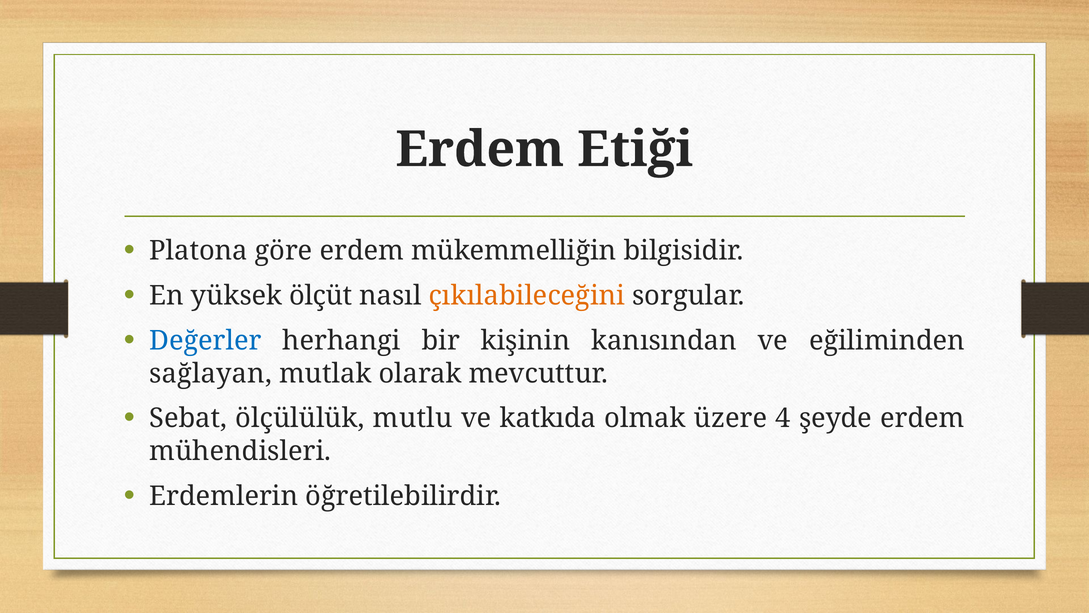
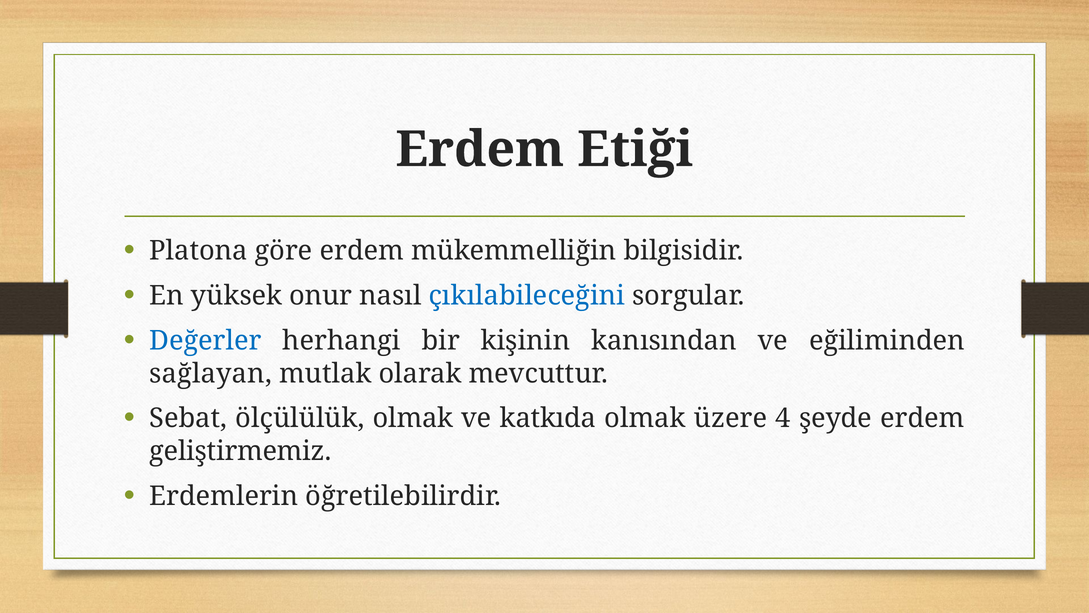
ölçüt: ölçüt -> onur (321, 296)
çıkılabileceğini colour: orange -> blue (527, 296)
ölçülülük mutlu: mutlu -> olmak (413, 418)
mühendisleri: mühendisleri -> geliştirmemiz (240, 451)
